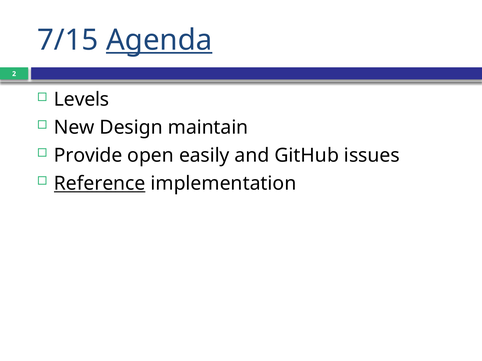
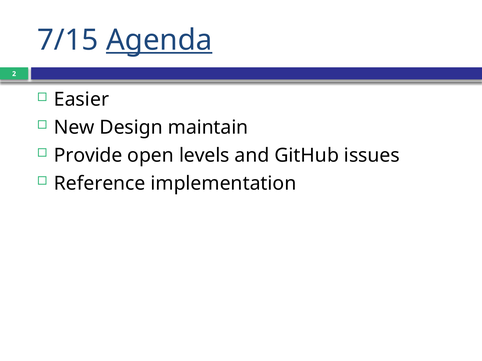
Levels: Levels -> Easier (81, 100)
easily: easily -> levels (204, 156)
Reference underline: present -> none (100, 184)
